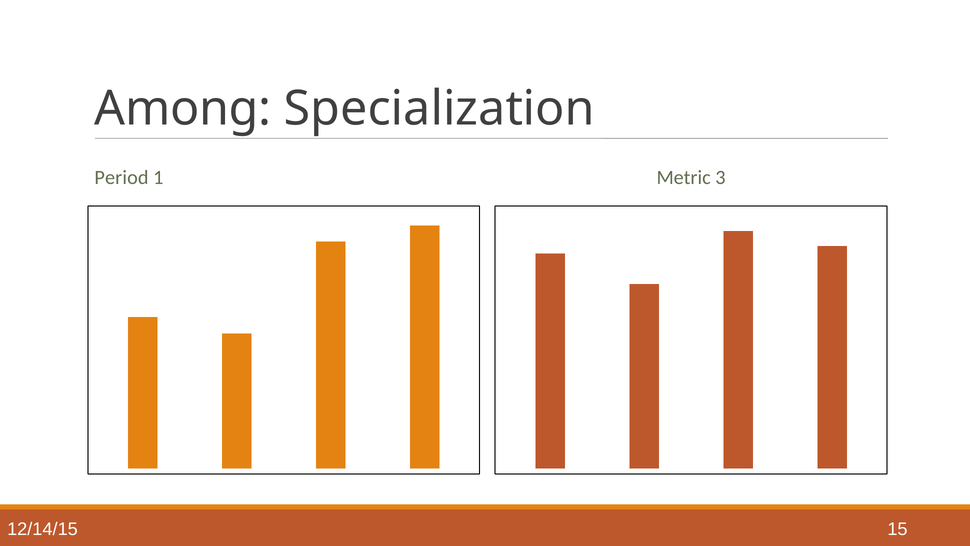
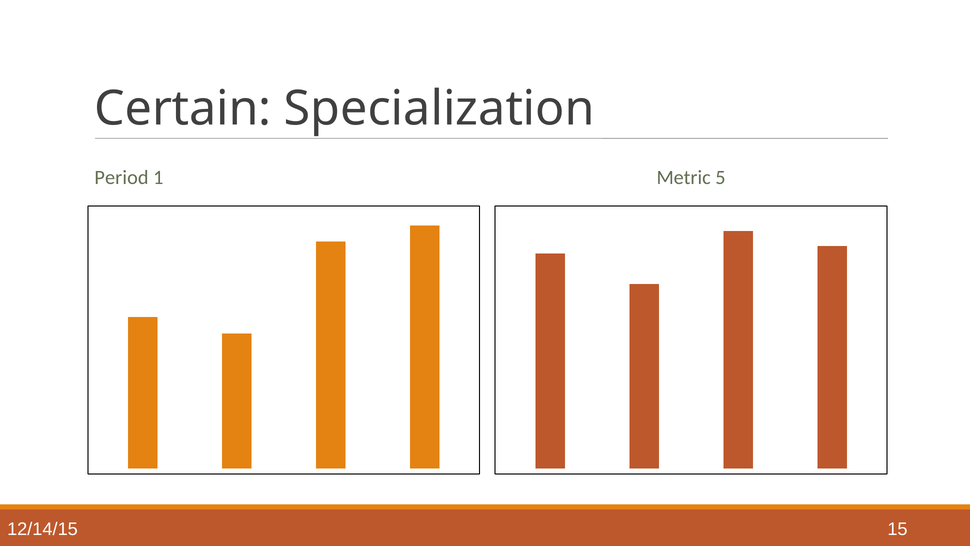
Among: Among -> Certain (183, 109)
Metric 3: 3 -> 5 (720, 178)
